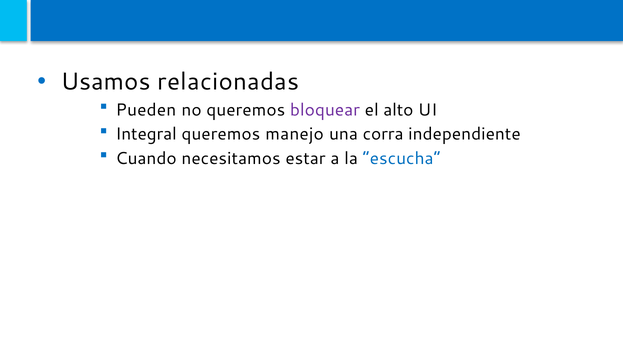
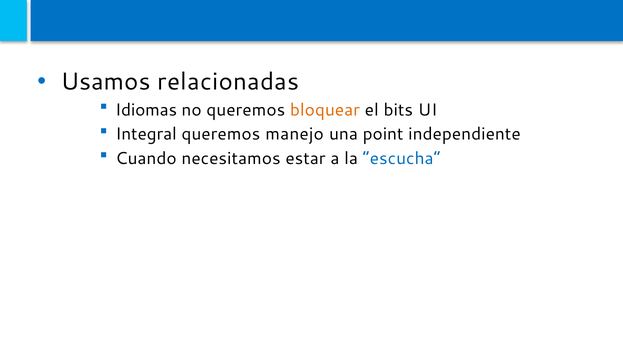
Pueden: Pueden -> Idiomas (146, 110)
bloquear colour: purple -> orange (325, 110)
alto: alto -> bits (398, 110)
corra: corra -> point (383, 134)
